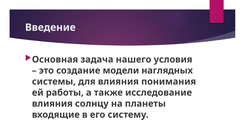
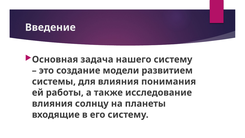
нашего условия: условия -> систему (173, 59)
наглядных: наглядных -> развитием (167, 70)
